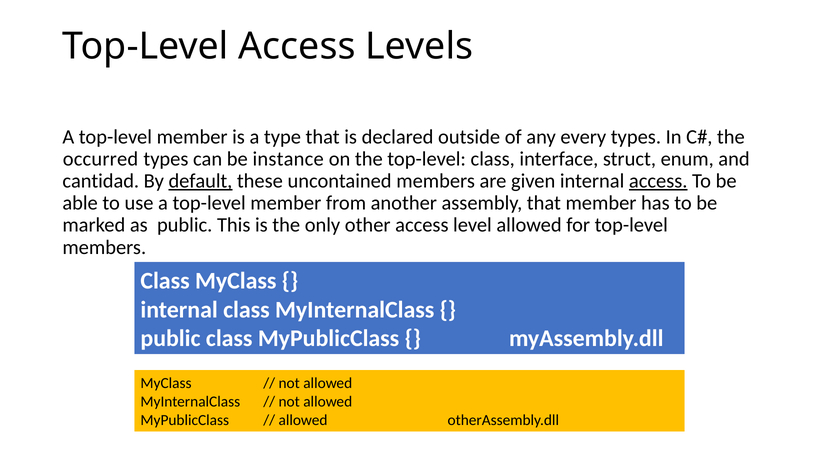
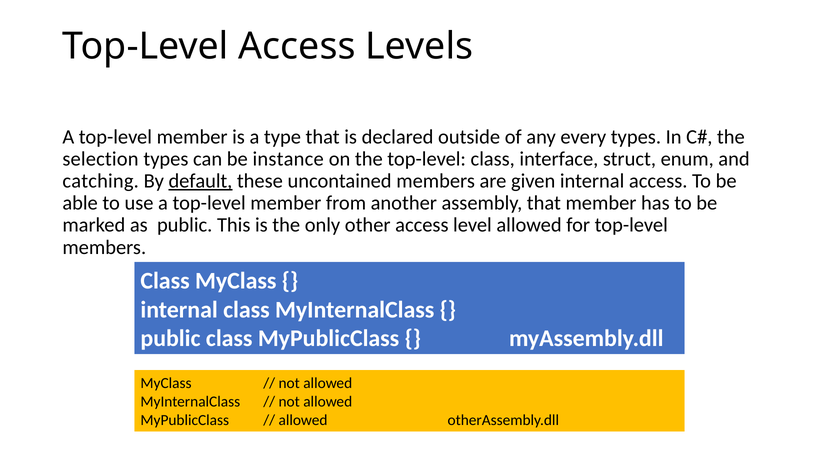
occurred: occurred -> selection (101, 159)
cantidad: cantidad -> catching (101, 181)
access underline: present -> none (658, 181)
